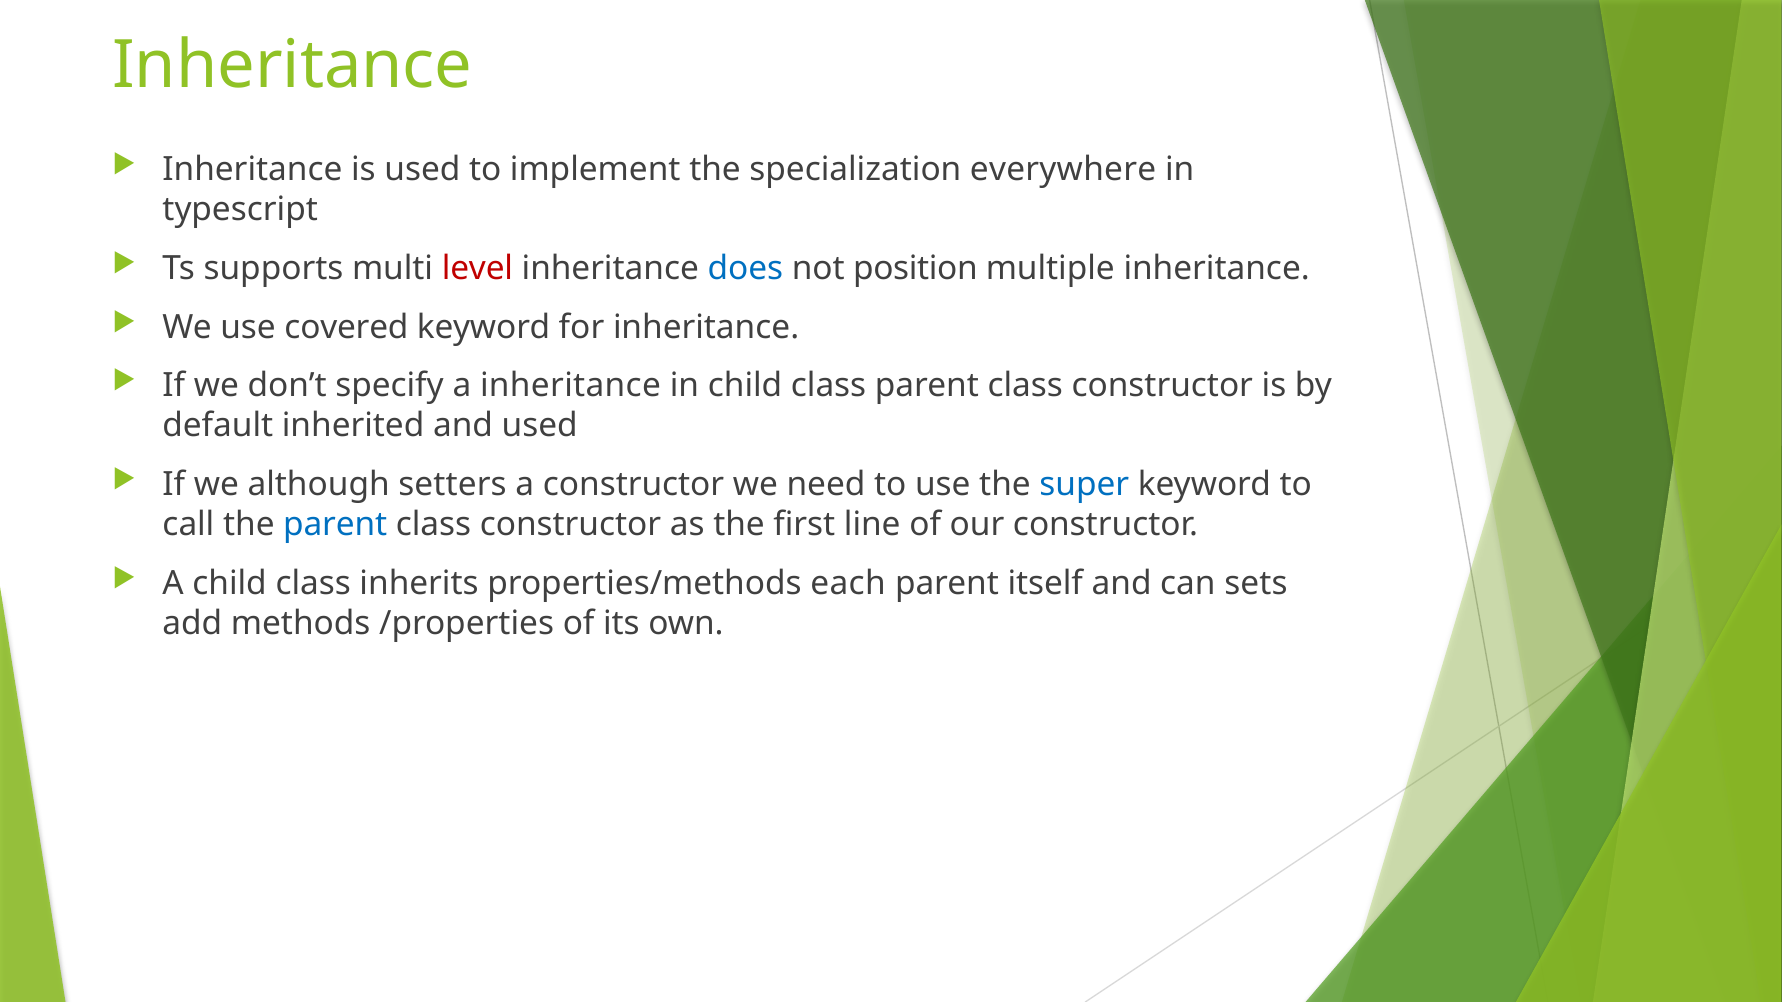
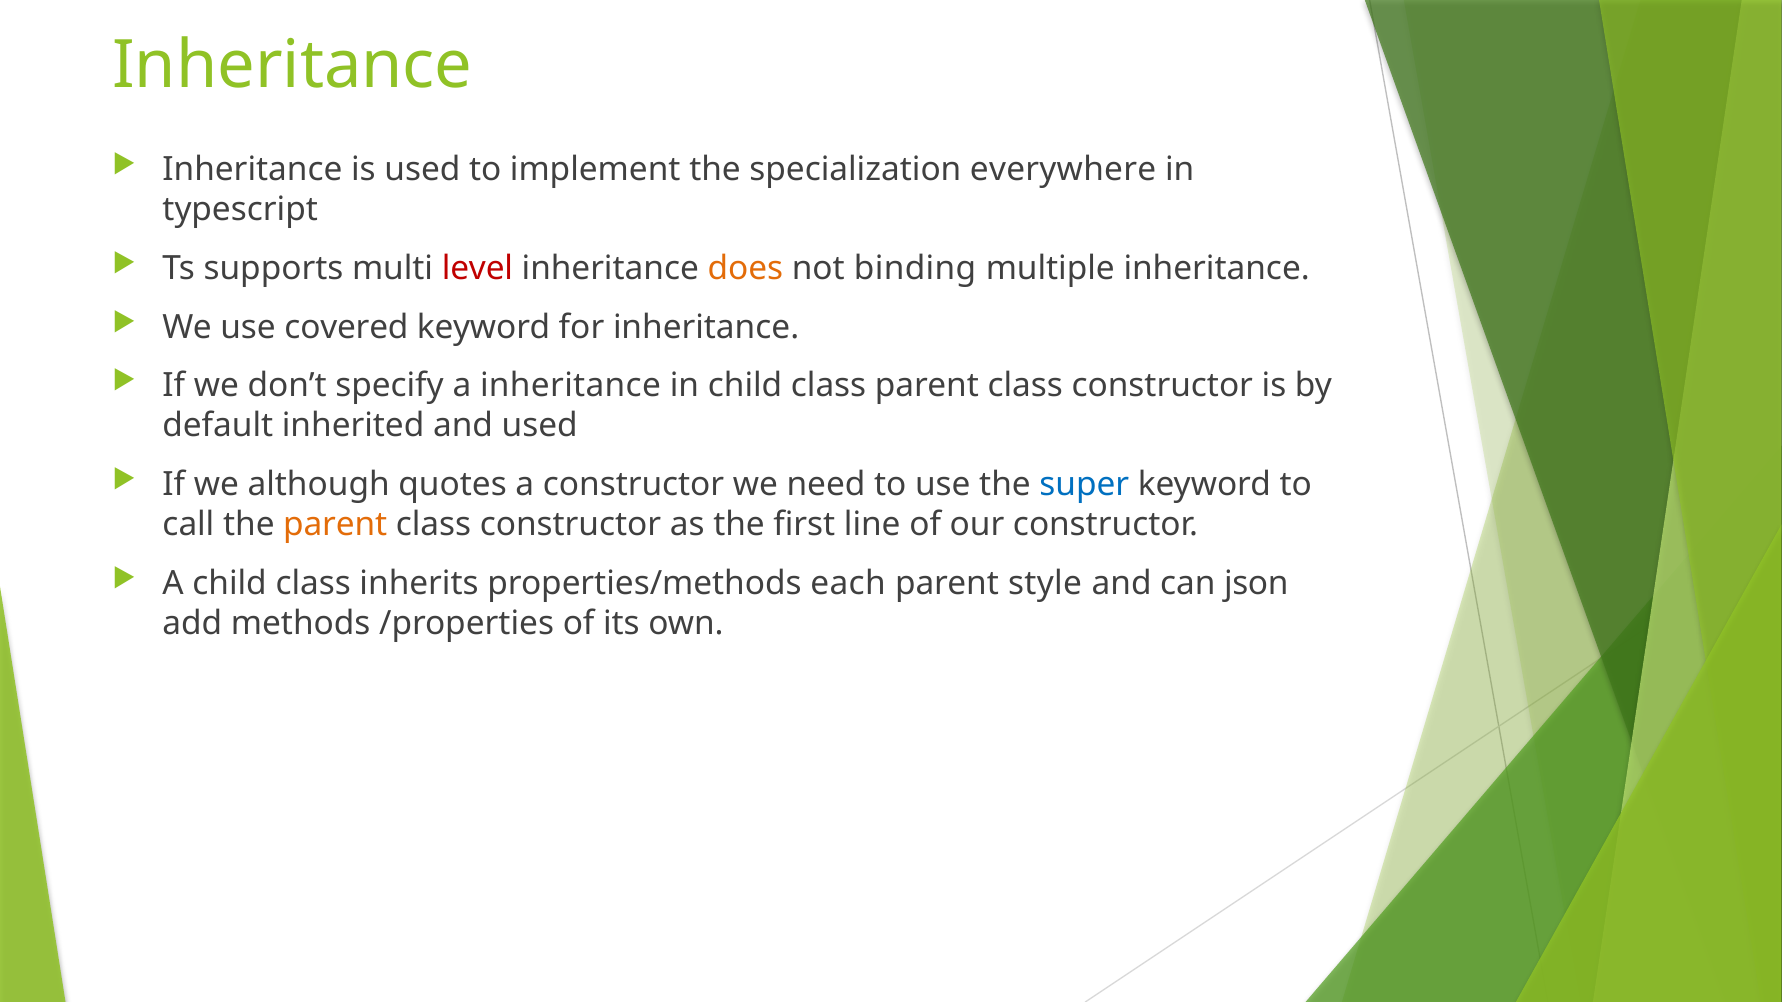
does colour: blue -> orange (745, 269)
position: position -> binding (915, 269)
setters: setters -> quotes (453, 485)
parent colour: blue -> orange (335, 525)
itself: itself -> style (1045, 584)
sets: sets -> json (1256, 584)
